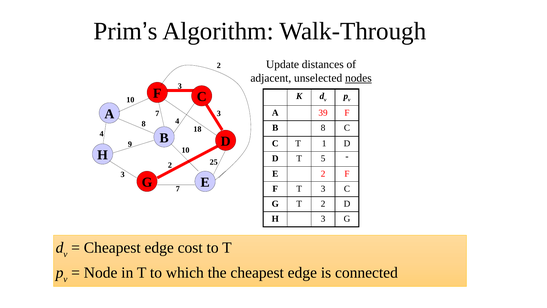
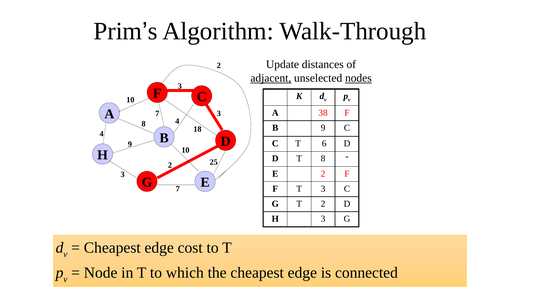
adjacent underline: none -> present (271, 78)
39: 39 -> 38 (323, 113)
B 8: 8 -> 9 (323, 128)
1: 1 -> 6 (324, 143)
T 5: 5 -> 8 (323, 158)
